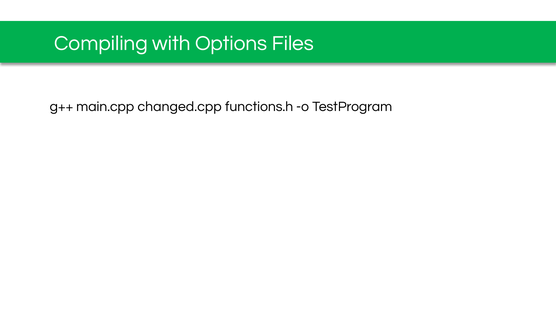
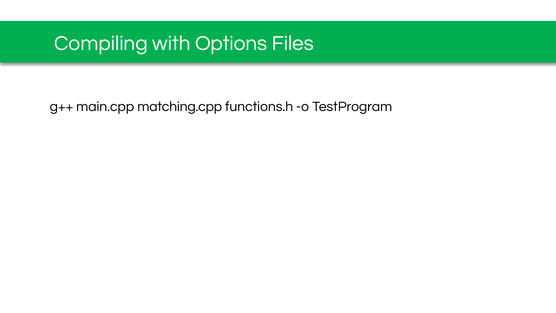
changed.cpp: changed.cpp -> matching.cpp (180, 106)
